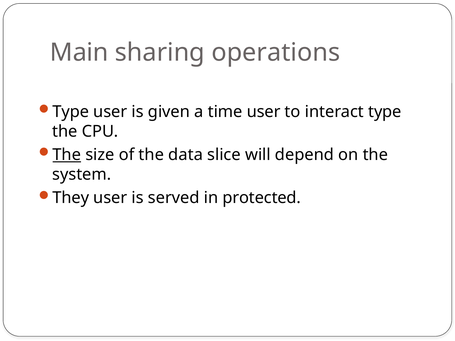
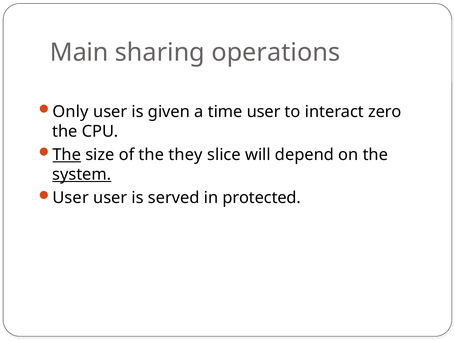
Type: Type -> Only (71, 112)
interact type: type -> zero (385, 112)
data: data -> they (186, 155)
system underline: none -> present (82, 175)
They: They -> User (71, 198)
